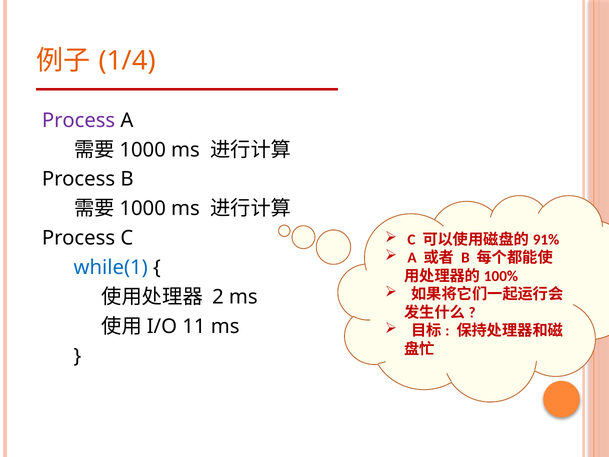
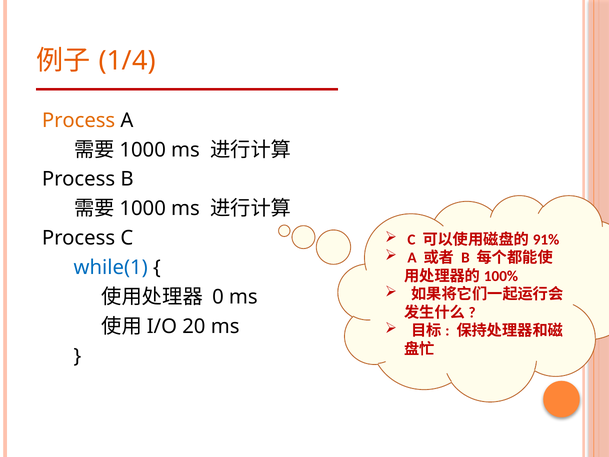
Process colour: purple -> orange (79, 120)
2: 2 -> 0 (218, 297)
11: 11 -> 20 (194, 326)
